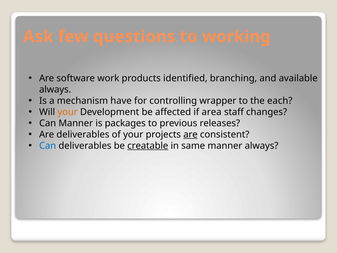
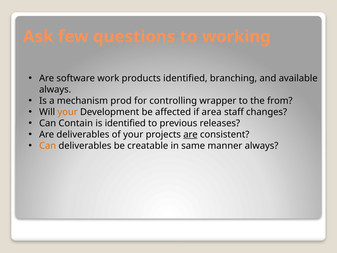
have: have -> prod (121, 101)
each: each -> from (280, 101)
Can Manner: Manner -> Contain (76, 123)
is packages: packages -> identified (125, 123)
Can colour: blue -> orange (48, 146)
creatable underline: present -> none (148, 146)
